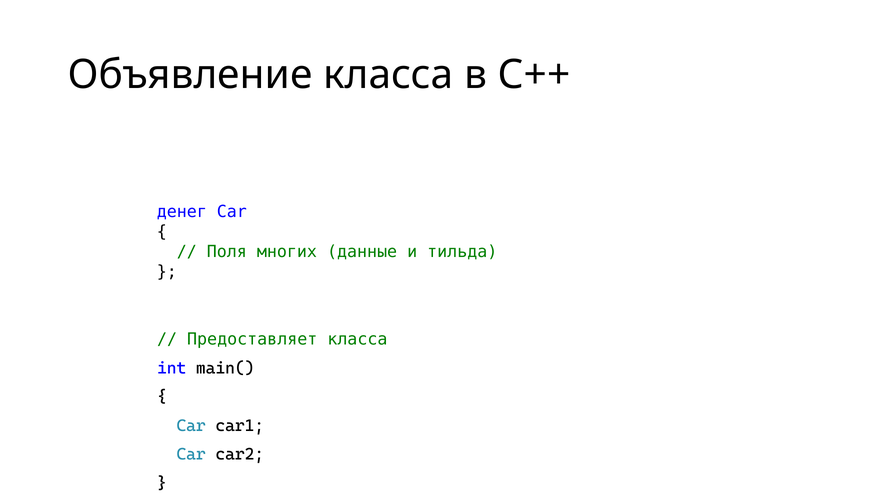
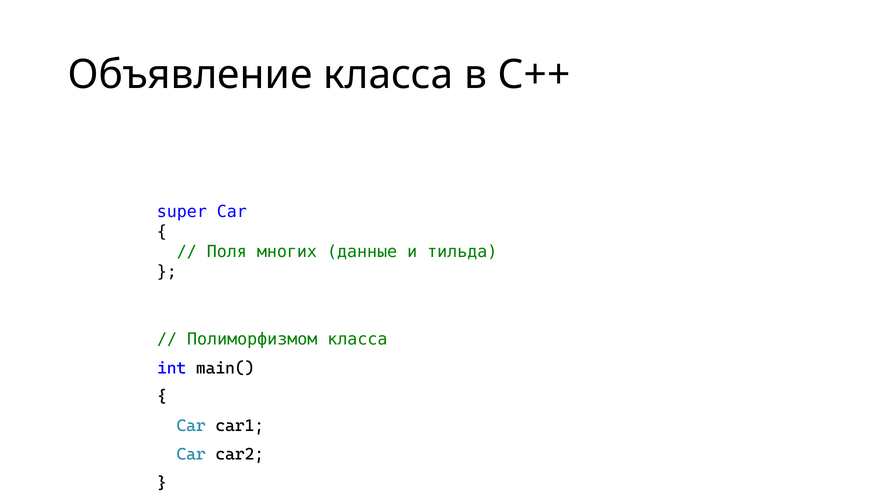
денег: денег -> super (182, 212)
Предоставляет: Предоставляет -> Полиморфизмом (252, 339)
